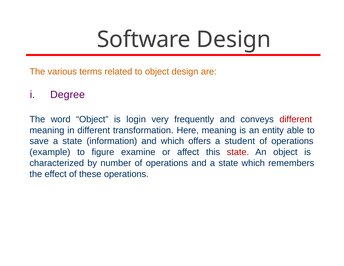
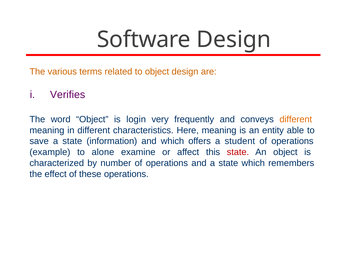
Degree: Degree -> Verifies (68, 95)
different colour: red -> orange (296, 119)
transformation: transformation -> characteristics (143, 130)
figure: figure -> alone (103, 152)
